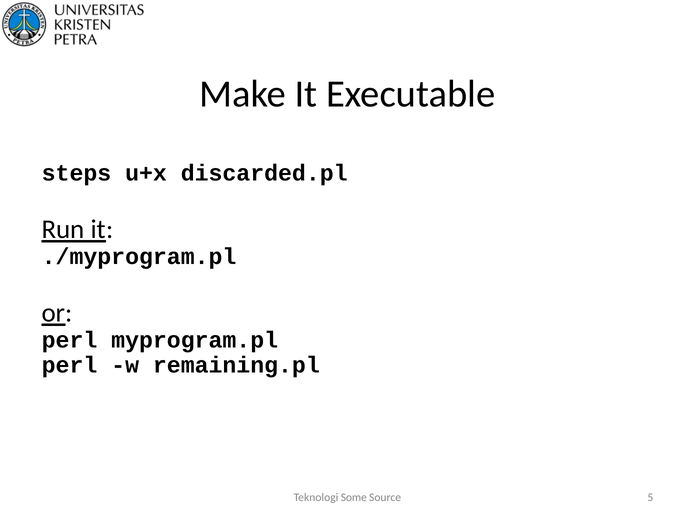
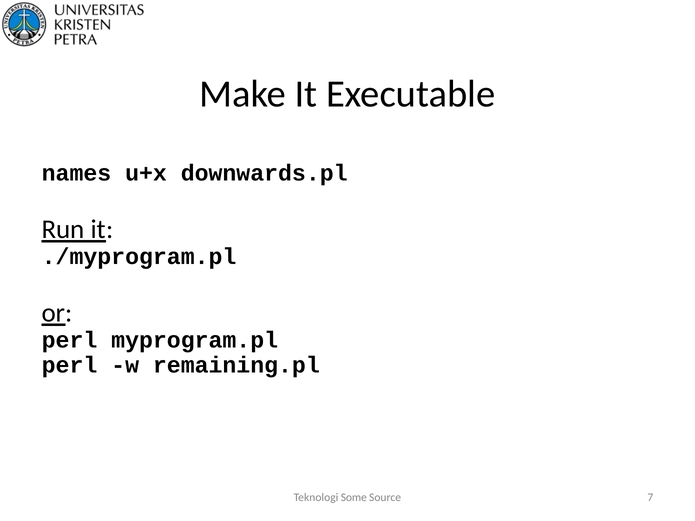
steps: steps -> names (76, 173)
discarded.pl: discarded.pl -> downwards.pl (264, 173)
5: 5 -> 7 (650, 498)
